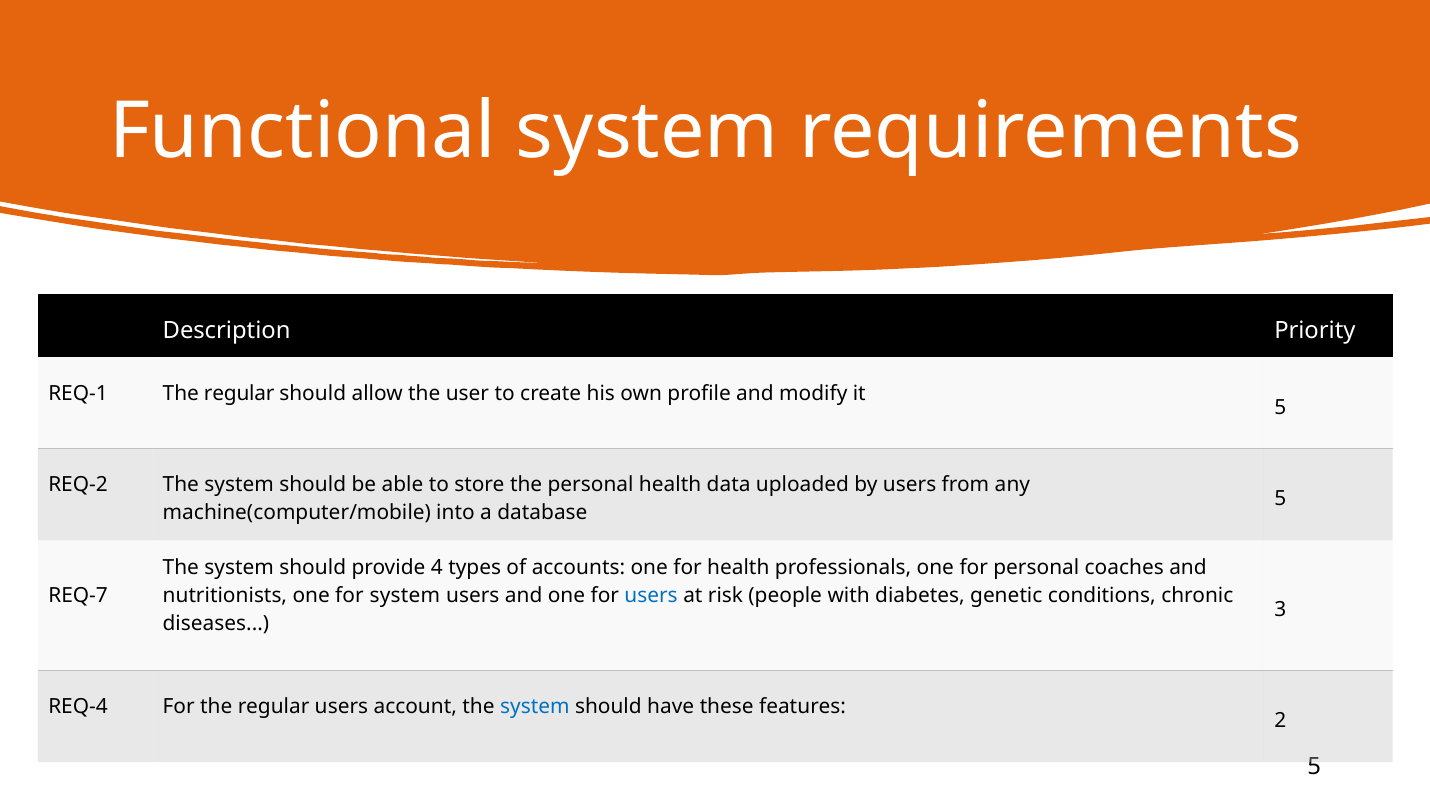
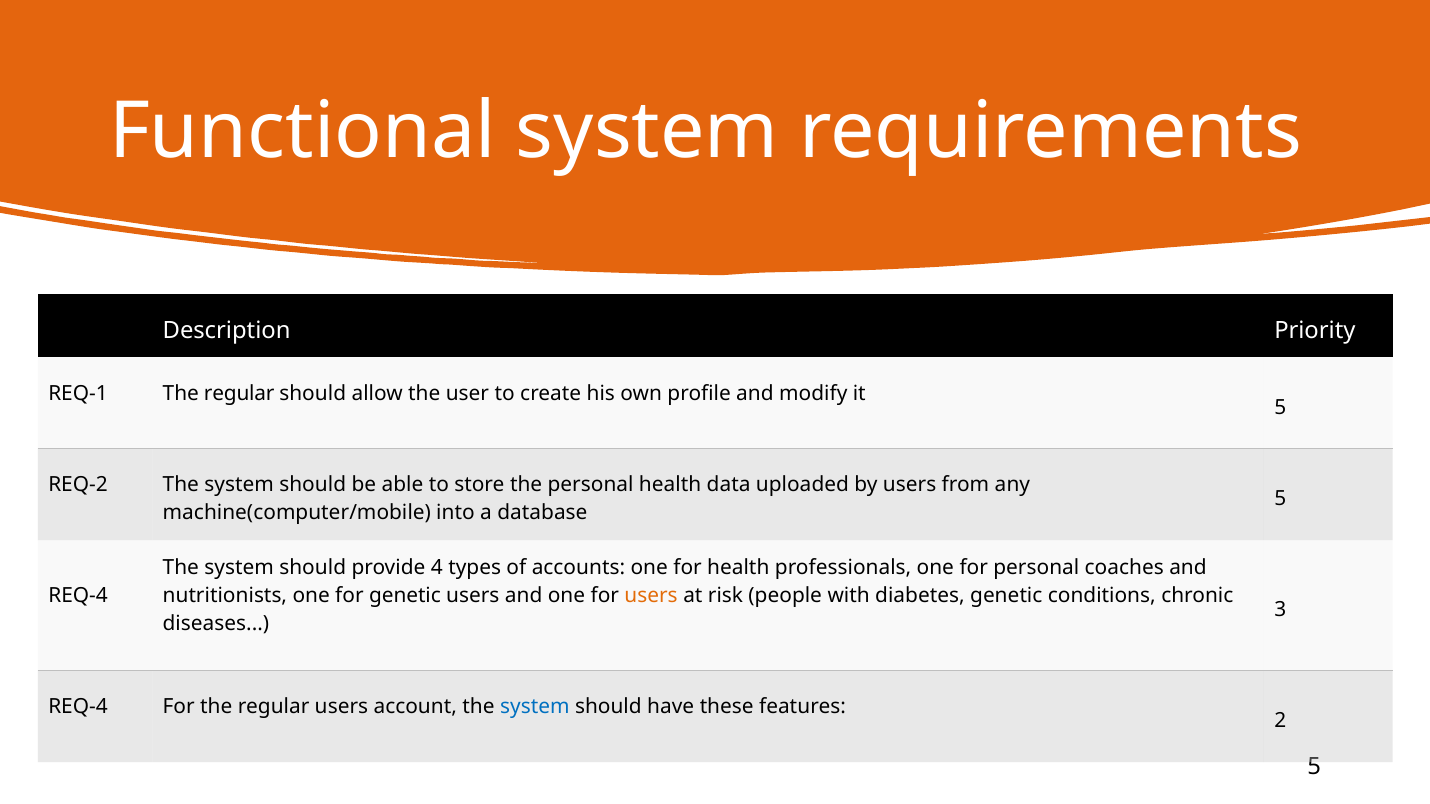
REQ-7: REQ-7 -> REQ-4 (78, 596)
for system: system -> genetic (405, 596)
users colour: blue -> orange (651, 596)
